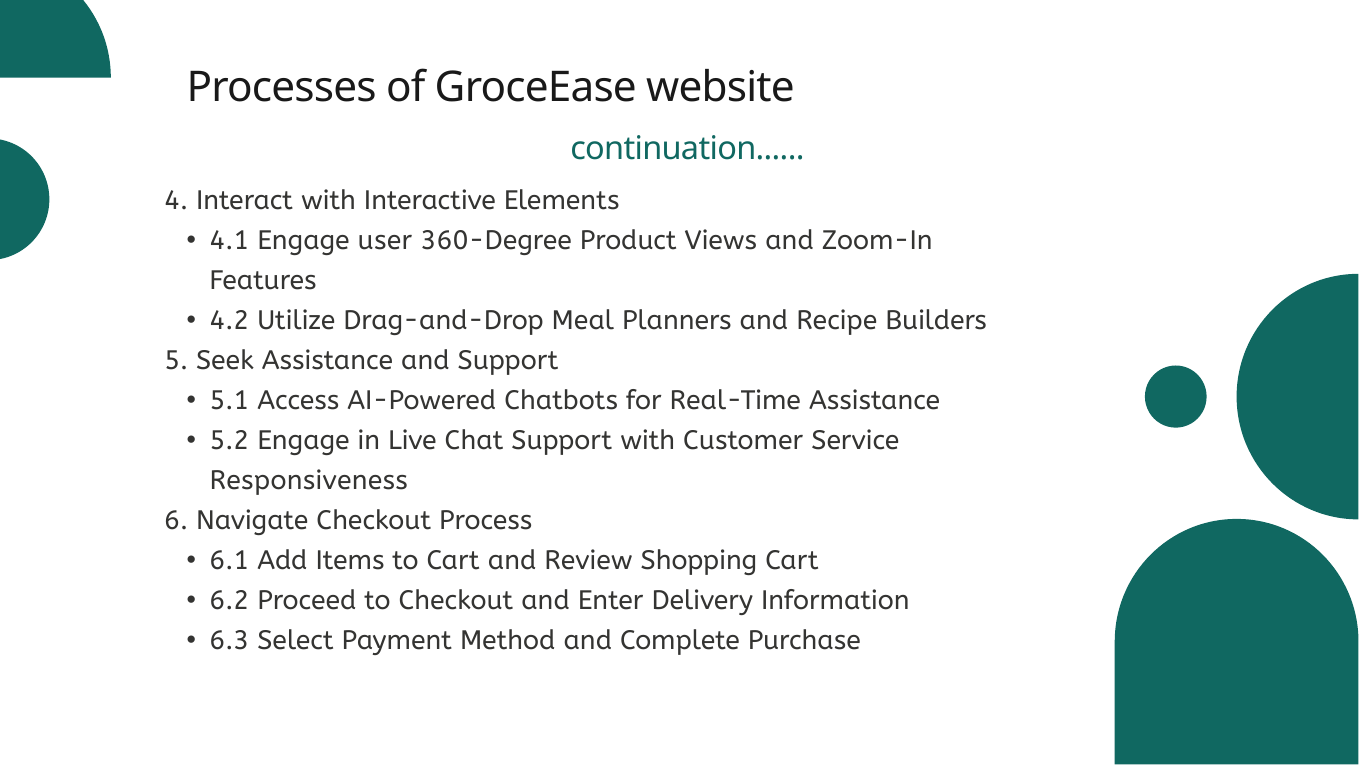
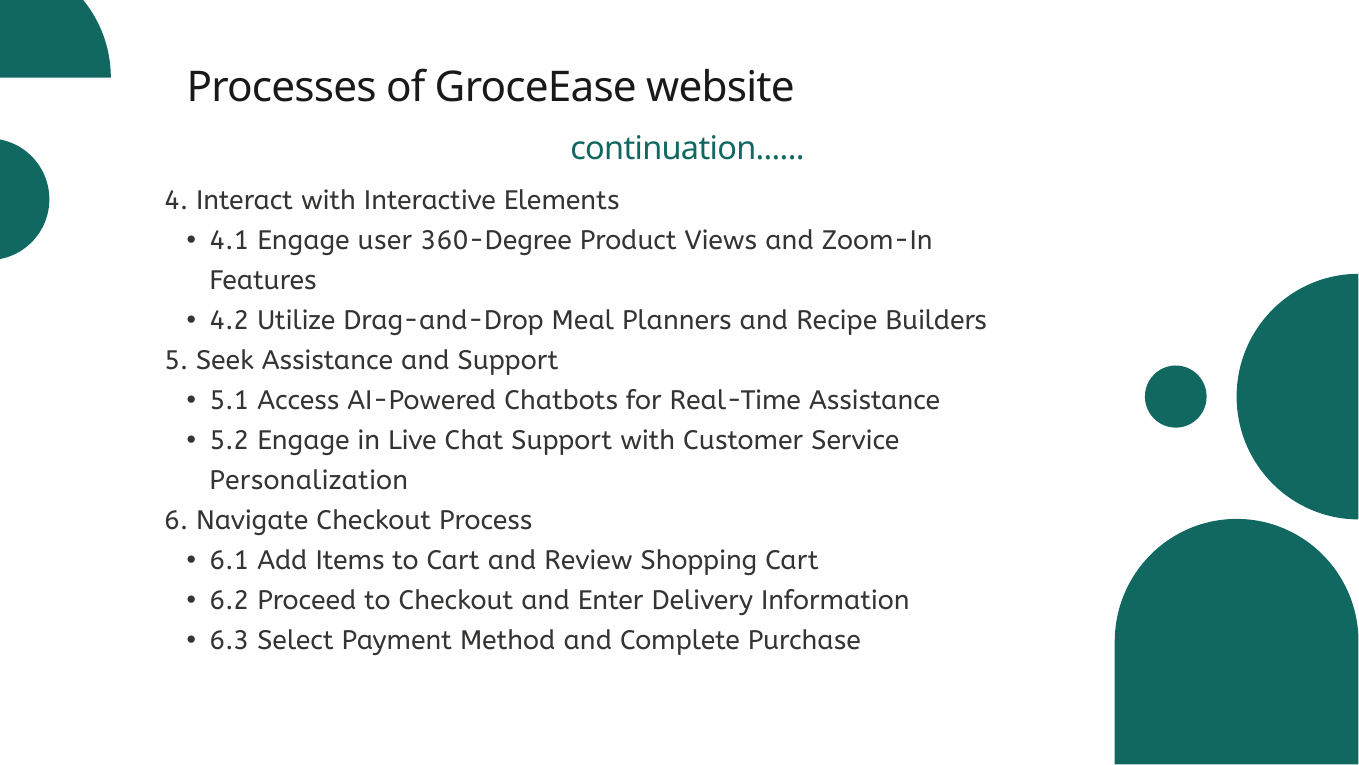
Responsiveness: Responsiveness -> Personalization (309, 480)
